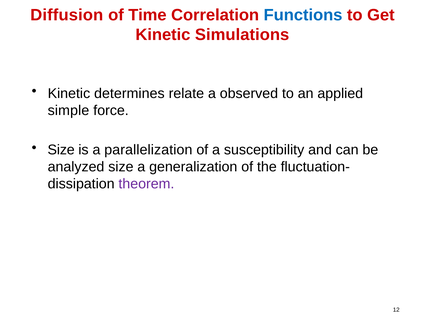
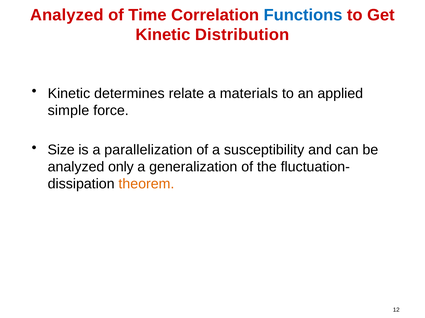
Diffusion: Diffusion -> Analyzed (67, 15)
Simulations: Simulations -> Distribution (242, 35)
observed: observed -> materials (249, 94)
analyzed size: size -> only (121, 167)
theorem colour: purple -> orange (146, 184)
